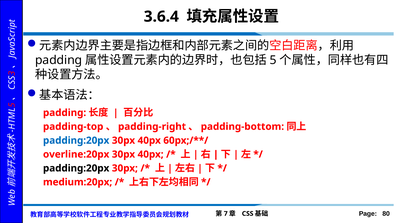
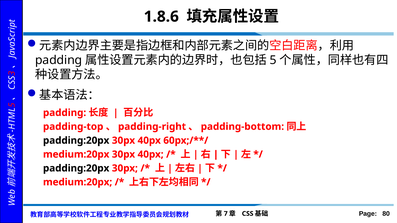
3.6.4: 3.6.4 -> 1.8.6 (161, 17)
padding:20px colour: blue -> black (76, 141)
overline:20px: overline:20px -> medium:20px (76, 155)
